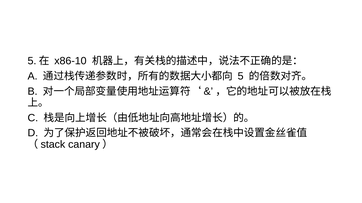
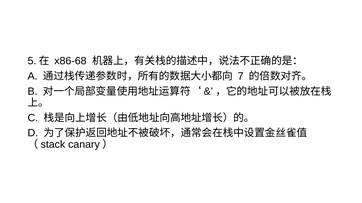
x86-10: x86-10 -> x86-68 (70, 61)
5: 5 -> 7 (241, 76)
